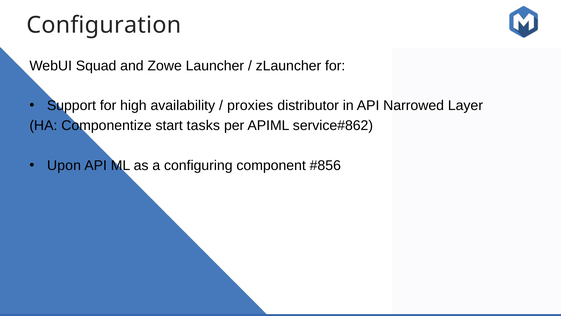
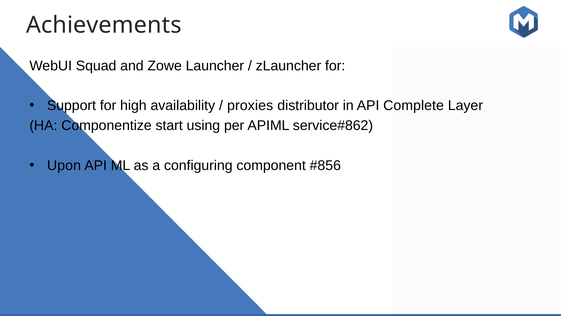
Configuration: Configuration -> Achievements (104, 25)
Narrowed: Narrowed -> Complete (414, 106)
tasks: tasks -> using (203, 125)
